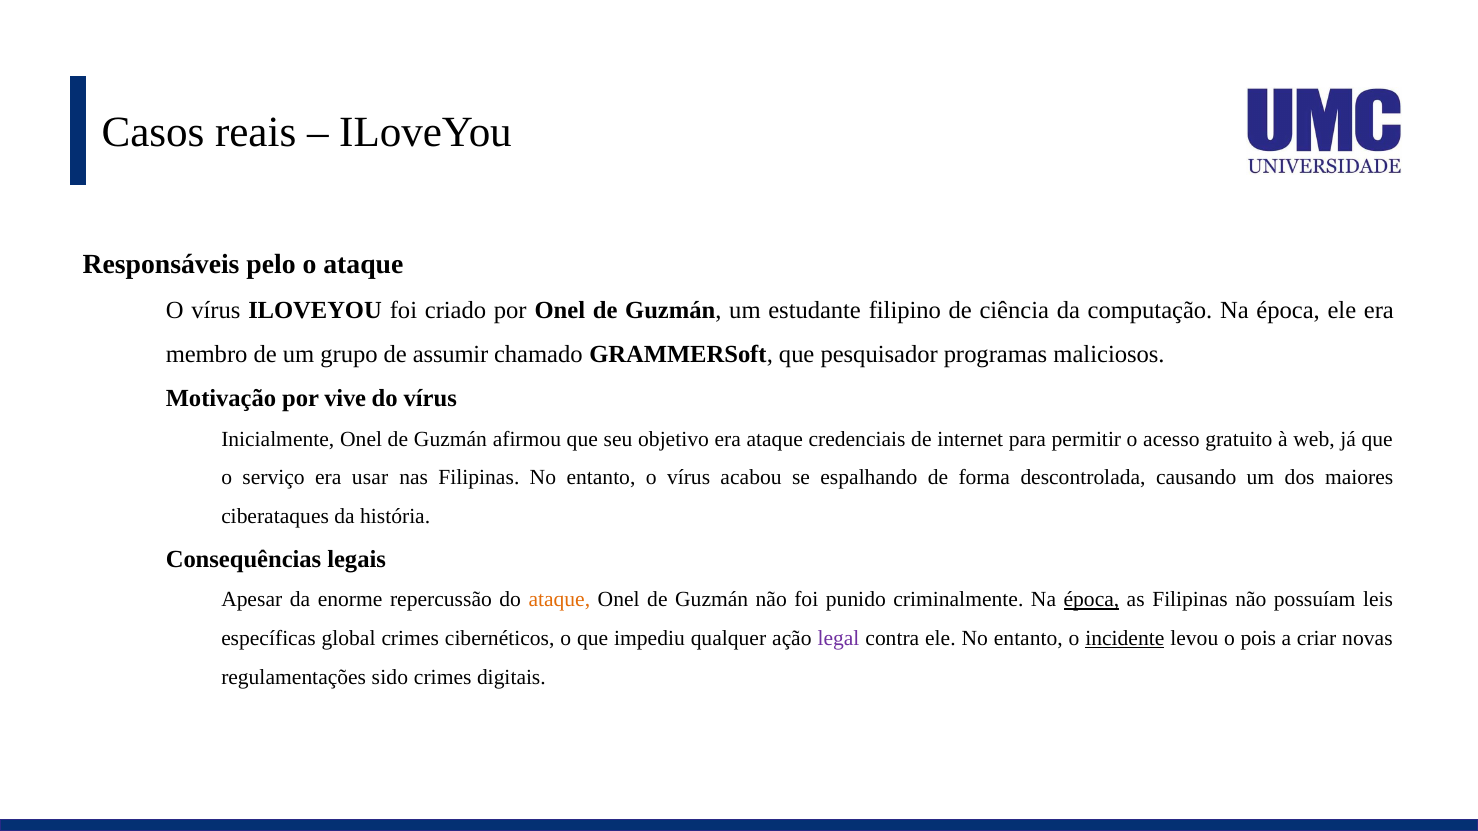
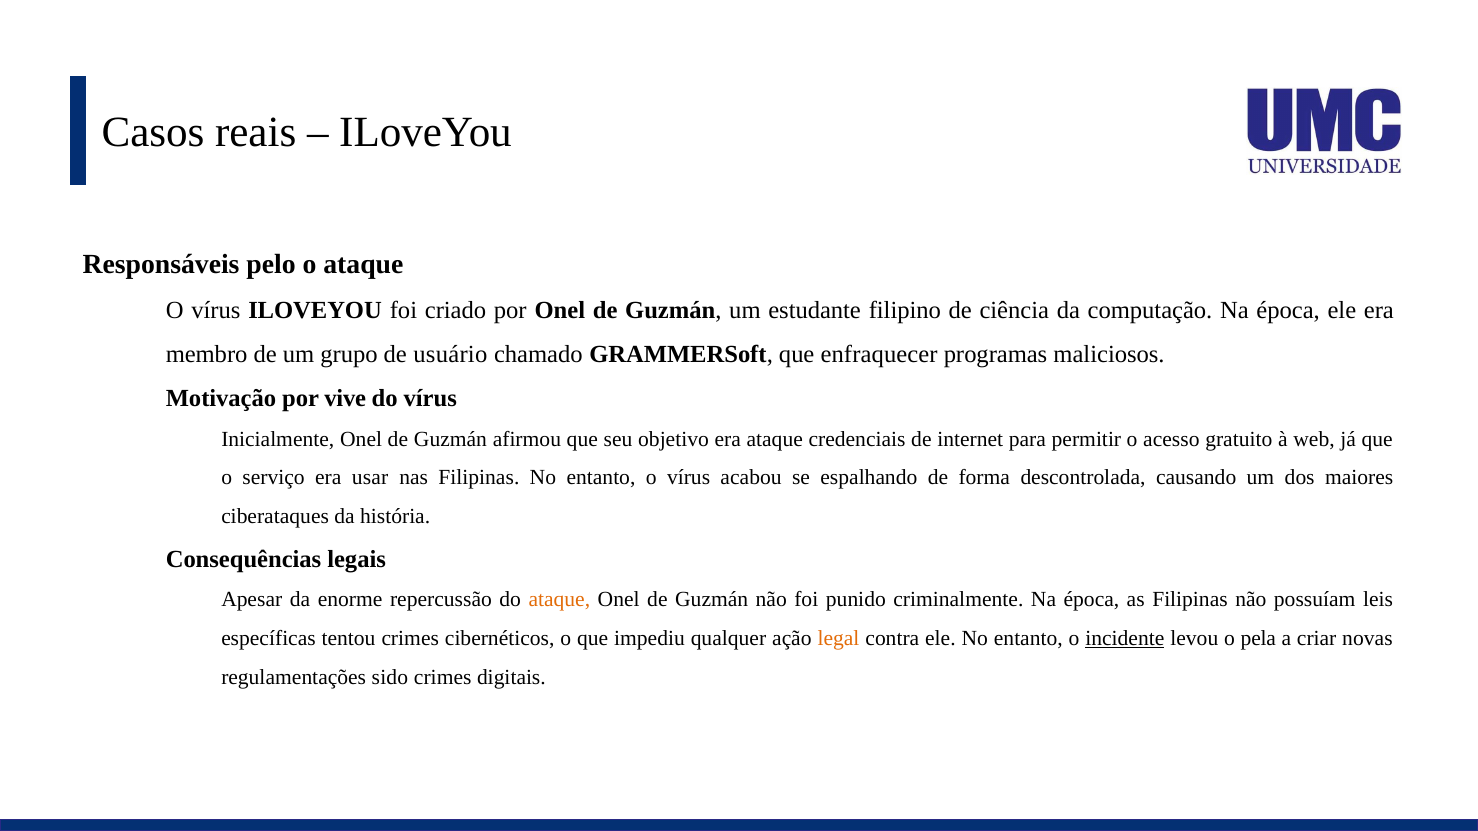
assumir: assumir -> usuário (450, 354)
pesquisador: pesquisador -> enfraquecer (879, 354)
época underline: present -> none (1091, 600)
global: global -> tentou (349, 639)
legal colour: purple -> orange (838, 639)
pois: pois -> pela (1258, 639)
